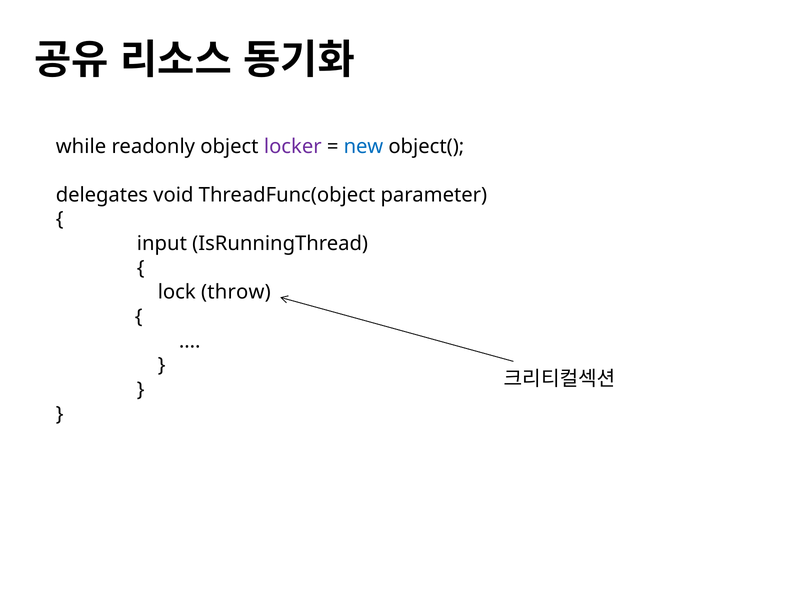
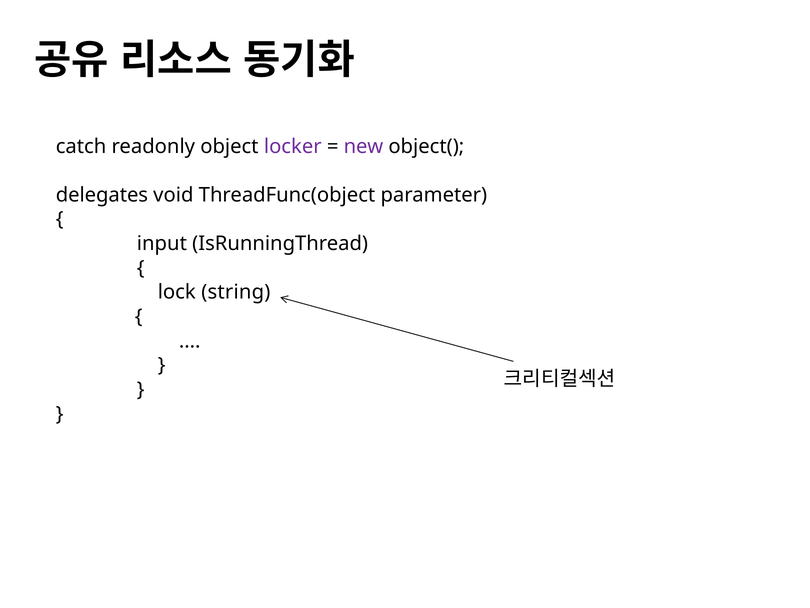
while: while -> catch (81, 146)
new colour: blue -> purple (363, 146)
throw: throw -> string (236, 292)
